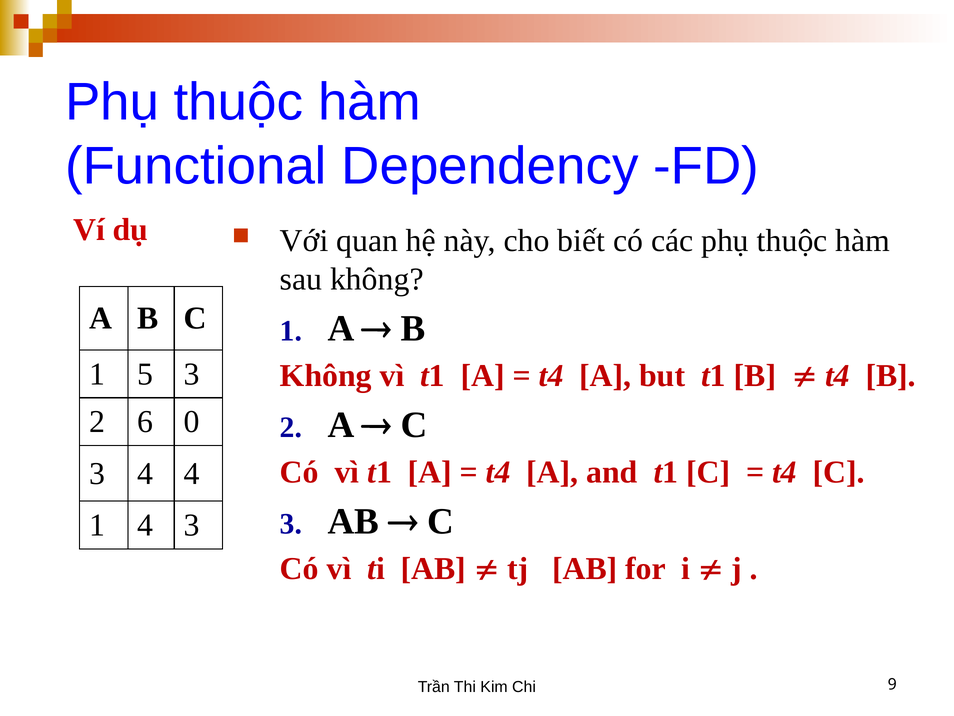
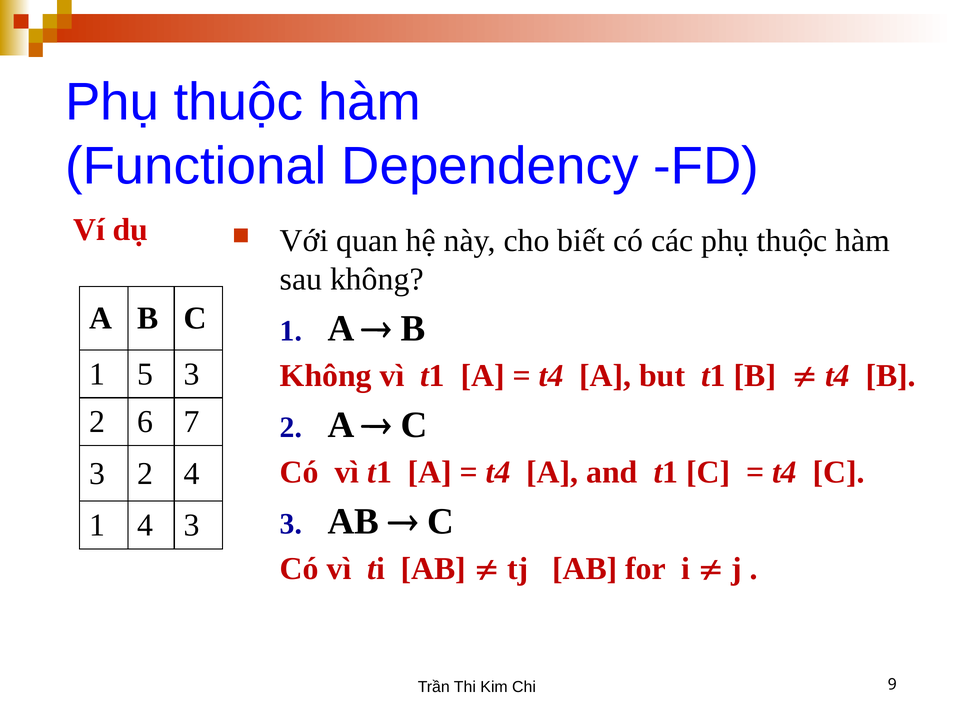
0: 0 -> 7 (192, 422)
4: 4 -> 2 (145, 473)
